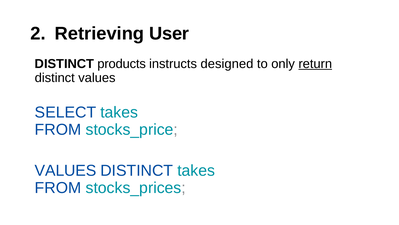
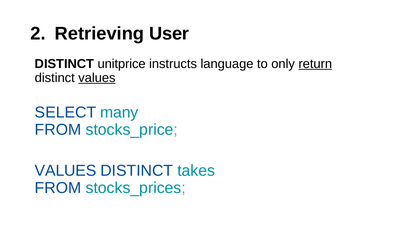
products: products -> unitprice (122, 64)
designed: designed -> language (227, 64)
values underline: none -> present (97, 78)
SELECT takes: takes -> many (119, 112)
